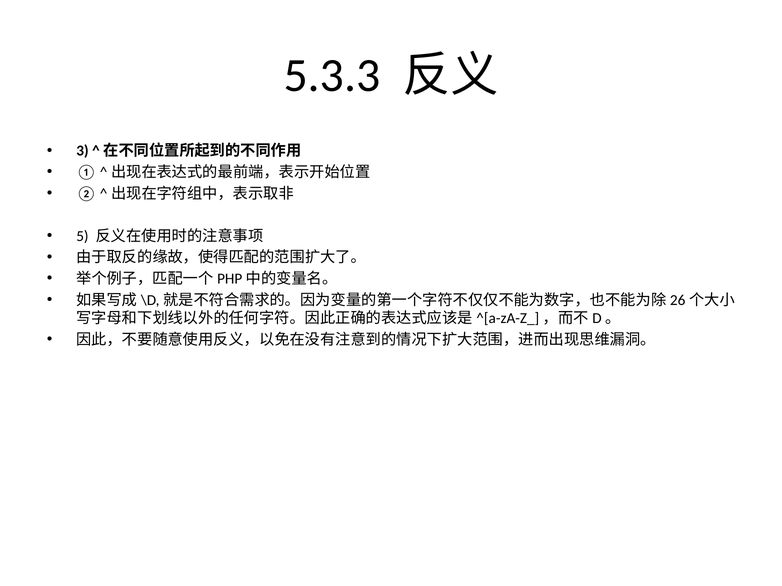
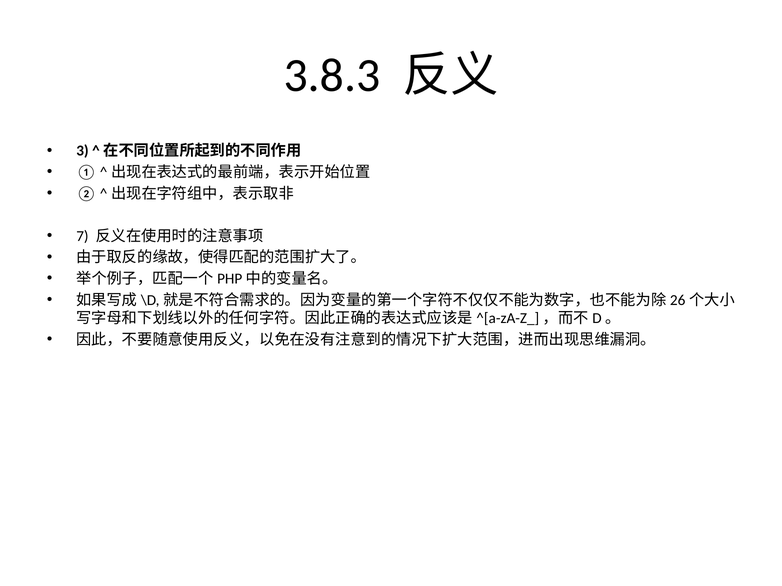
5.3.3: 5.3.3 -> 3.8.3 (332, 76)
5: 5 -> 7 (82, 236)
